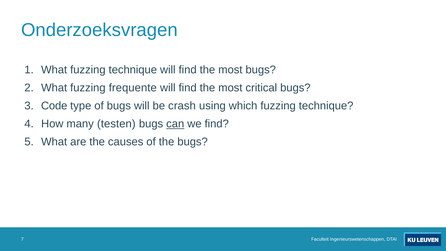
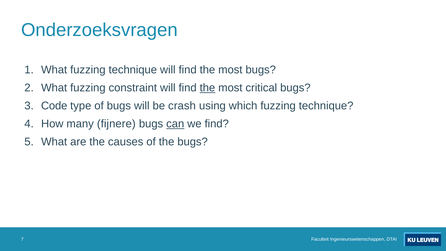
frequente: frequente -> constraint (133, 88)
the underline: none -> present (207, 88)
testen: testen -> fijnere (116, 124)
